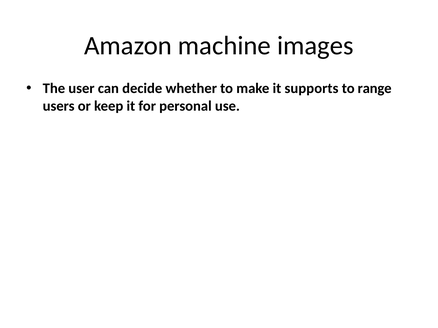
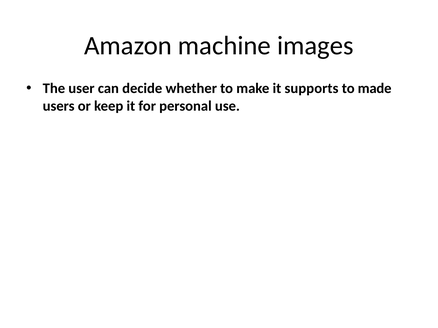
range: range -> made (375, 89)
